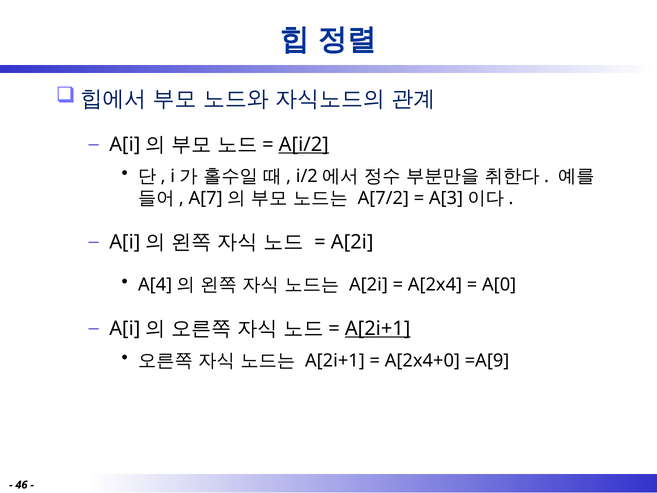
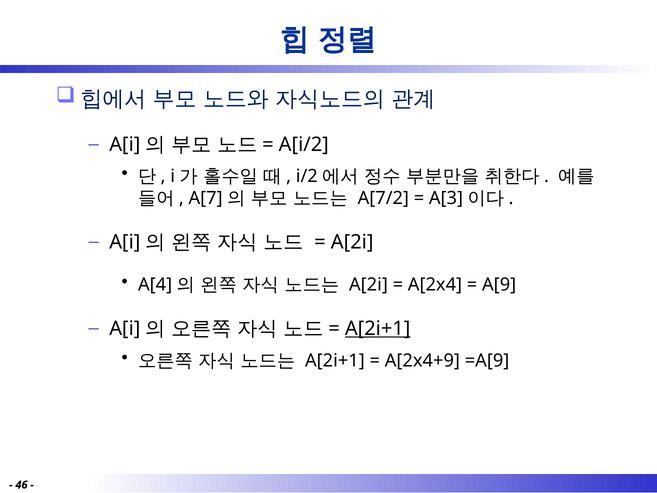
A[i/2 underline: present -> none (304, 144)
A[0: A[0 -> A[9 (499, 285)
A[2x4+0: A[2x4+0 -> A[2x4+9 (422, 360)
